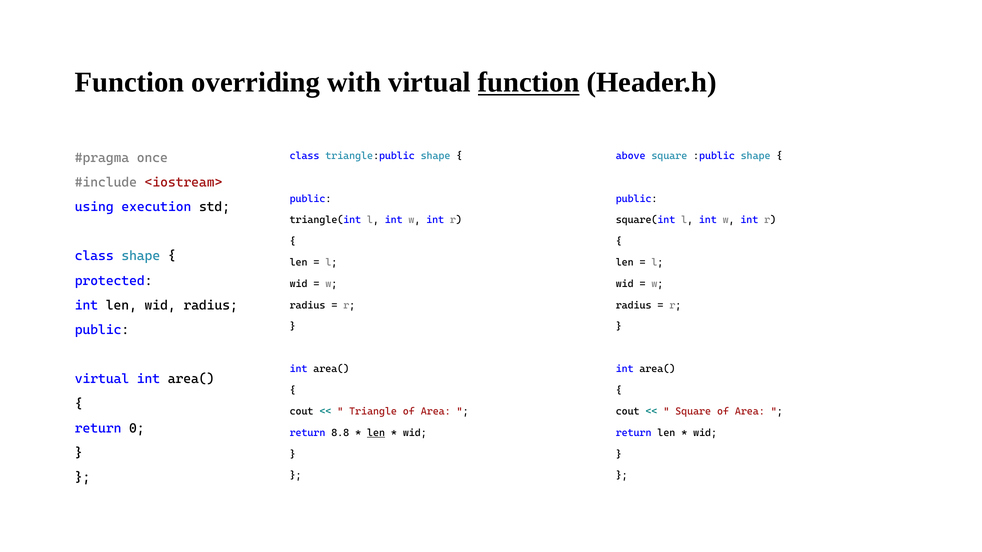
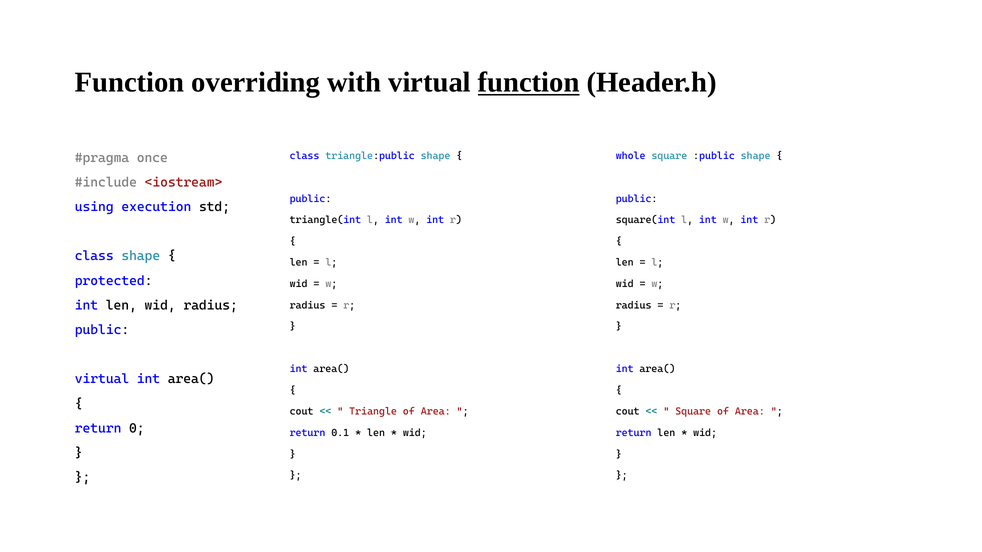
above: above -> whole (631, 156)
8.8: 8.8 -> 0.1 (340, 433)
len underline: present -> none (376, 433)
